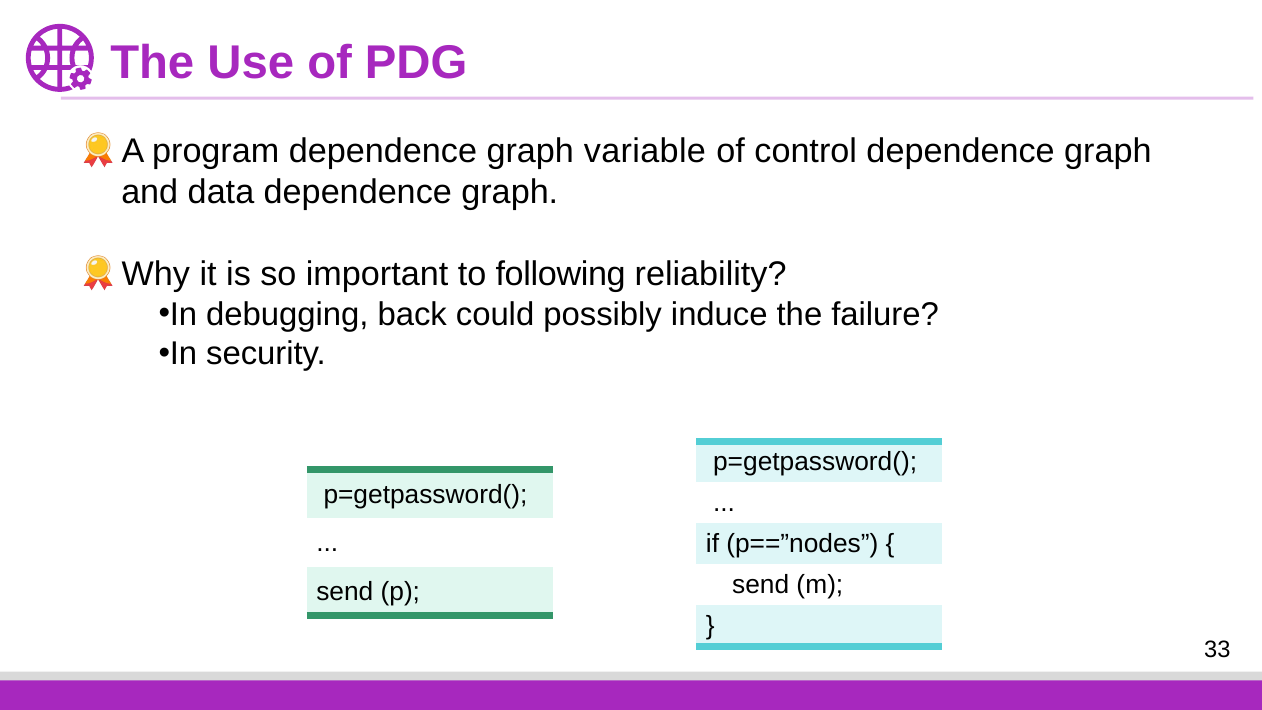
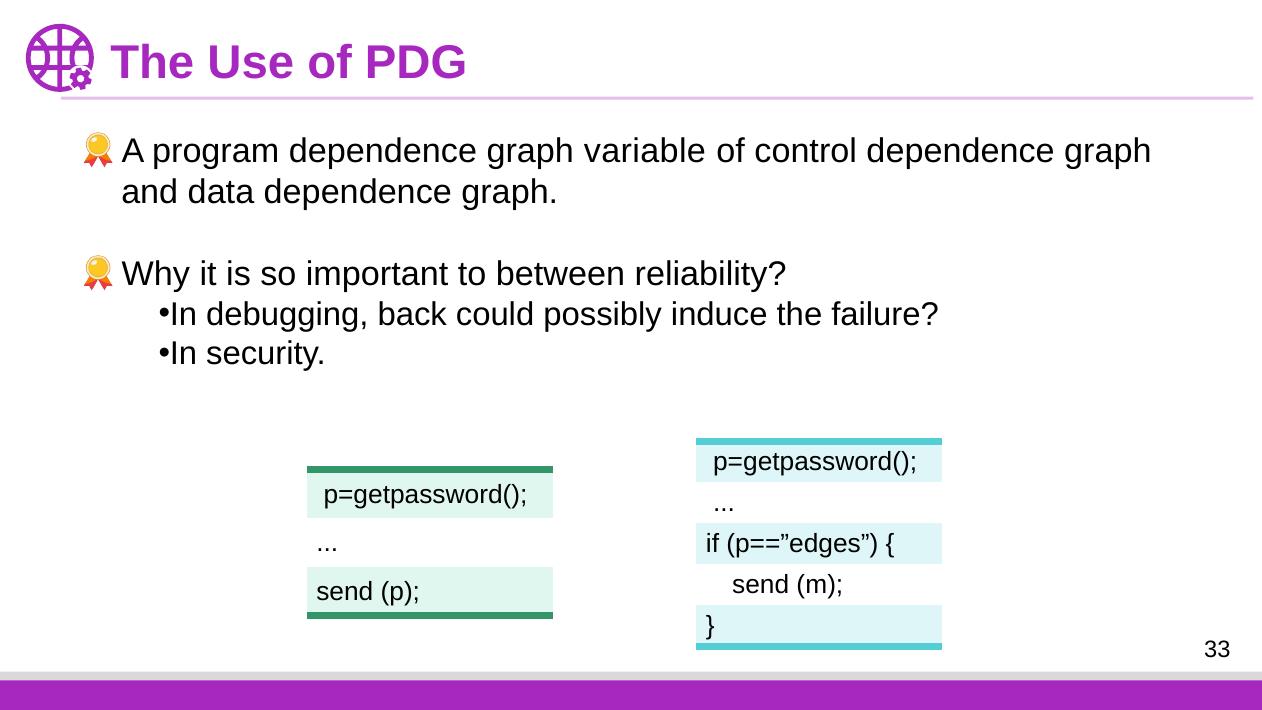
following: following -> between (560, 274)
p==”nodes: p==”nodes -> p==”edges (802, 544)
